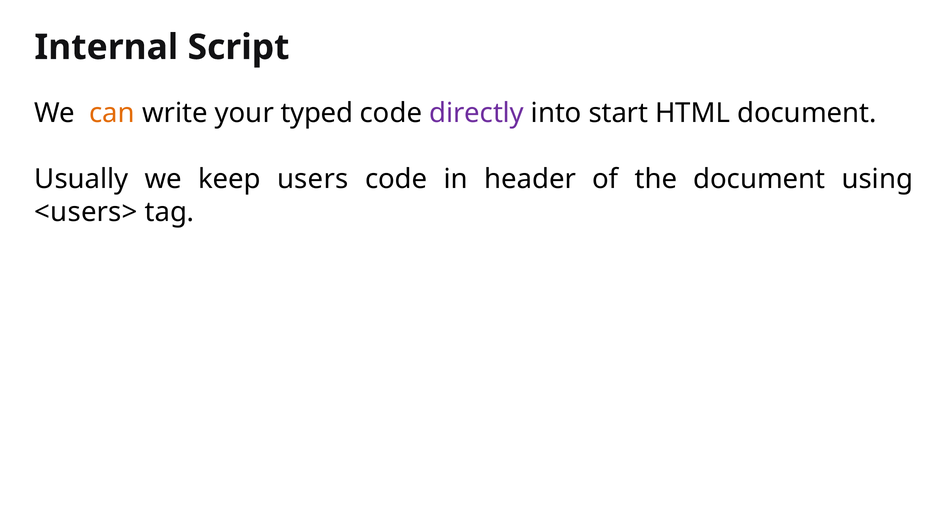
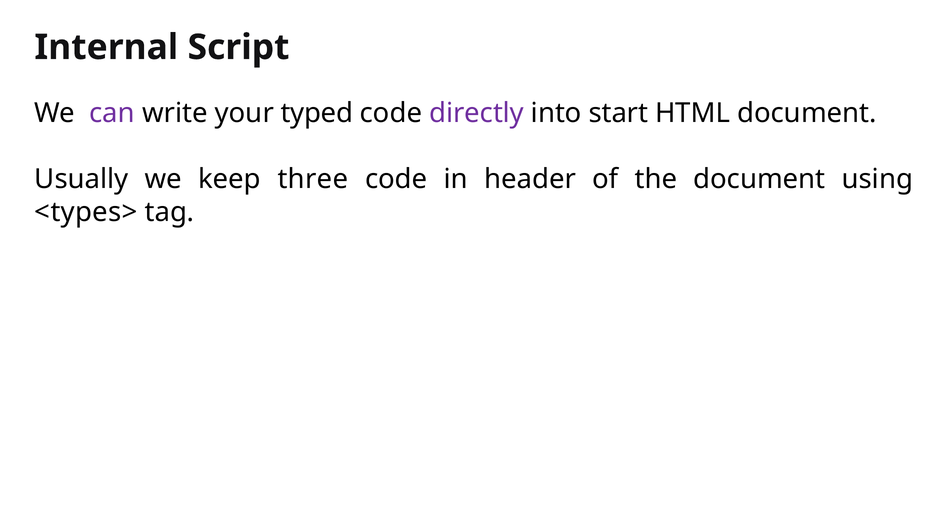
can colour: orange -> purple (112, 113)
users: users -> three (313, 179)
<users>: <users> -> <types> (86, 212)
